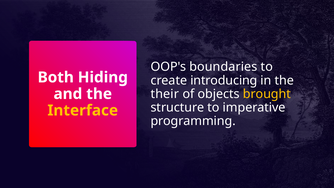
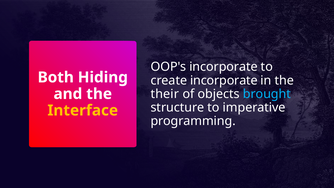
OOP's boundaries: boundaries -> incorporate (223, 67)
create introducing: introducing -> incorporate (224, 80)
brought colour: yellow -> light blue (267, 94)
